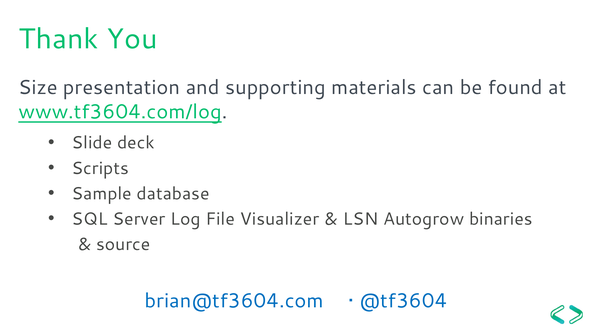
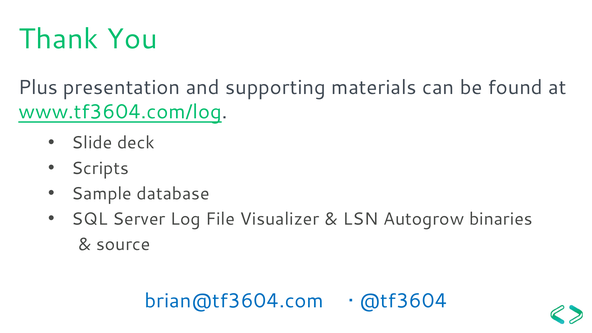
Size: Size -> Plus (38, 88)
